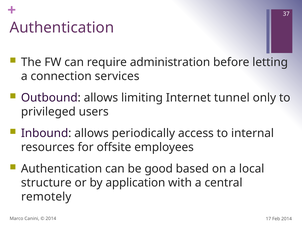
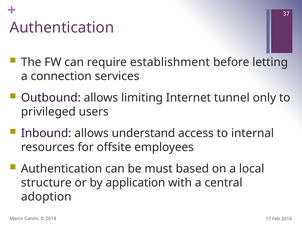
administration: administration -> establishment (170, 62)
periodically: periodically -> understand (143, 133)
good: good -> must (159, 168)
remotely: remotely -> adoption (46, 196)
